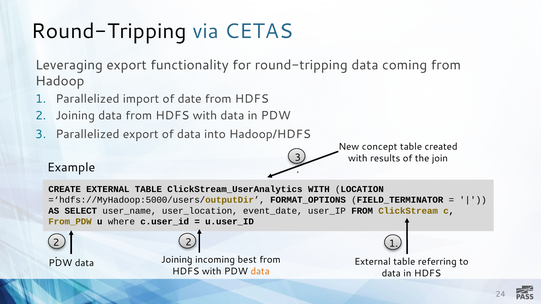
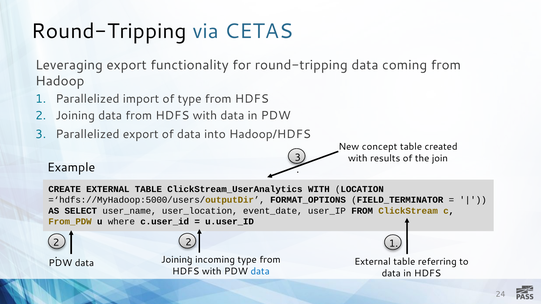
of date: date -> type (190, 99)
incoming best: best -> type (247, 260)
data colour: orange -> blue (260, 272)
